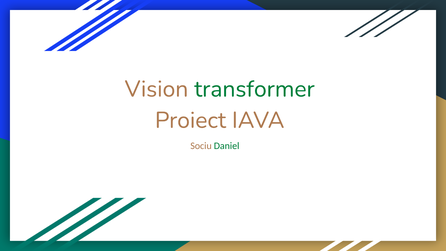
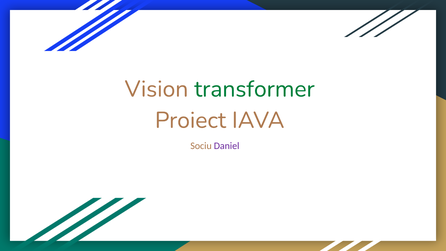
Daniel colour: green -> purple (227, 146)
